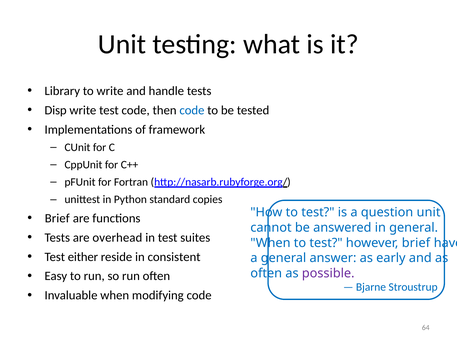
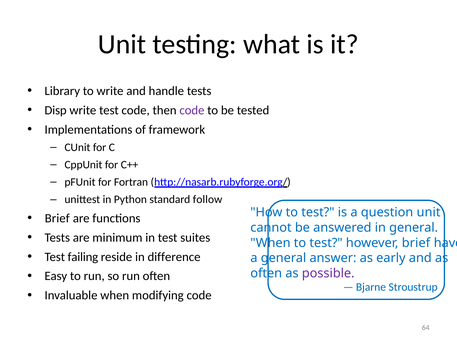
code colour: blue -> purple (192, 110)
copies: copies -> follow (208, 199)
overhead: overhead -> minimum (117, 237)
either: either -> failing (83, 257)
consistent: consistent -> difference (174, 257)
